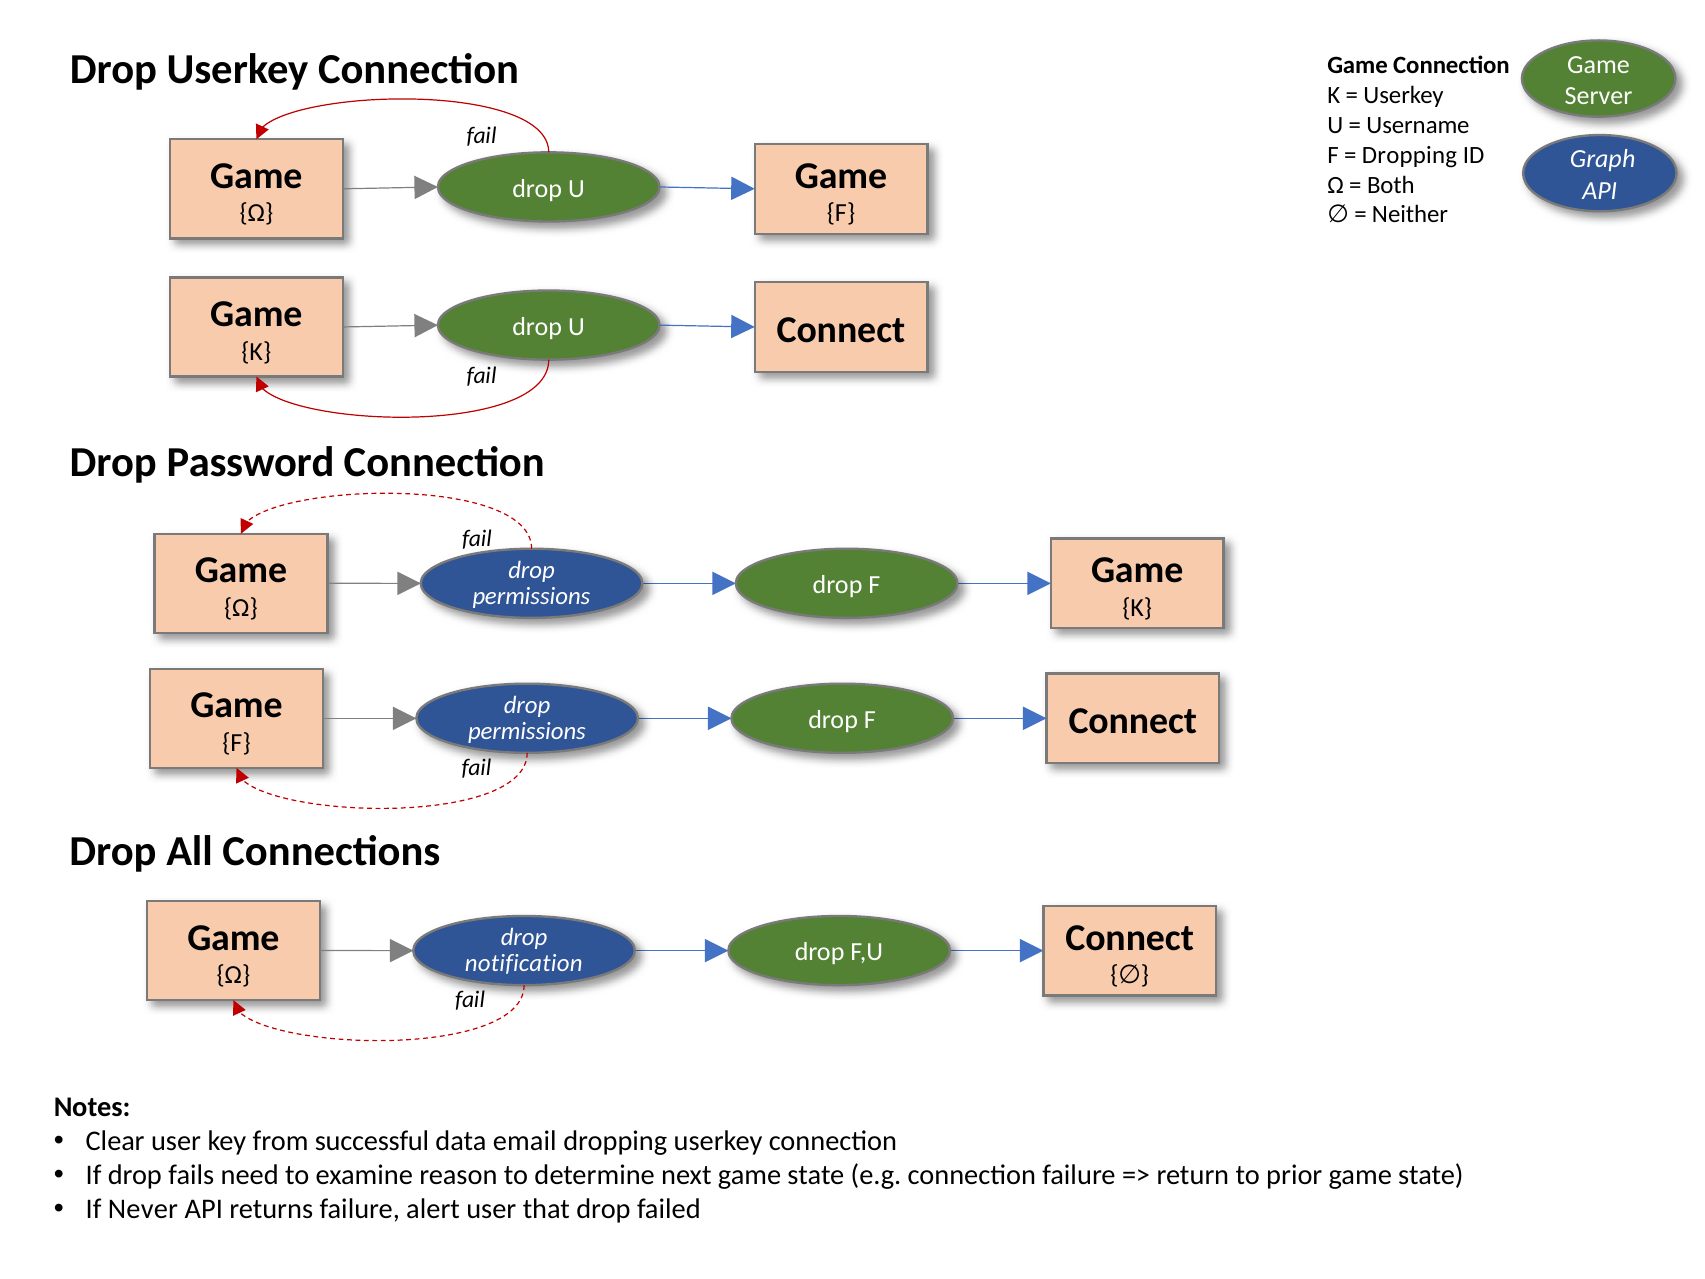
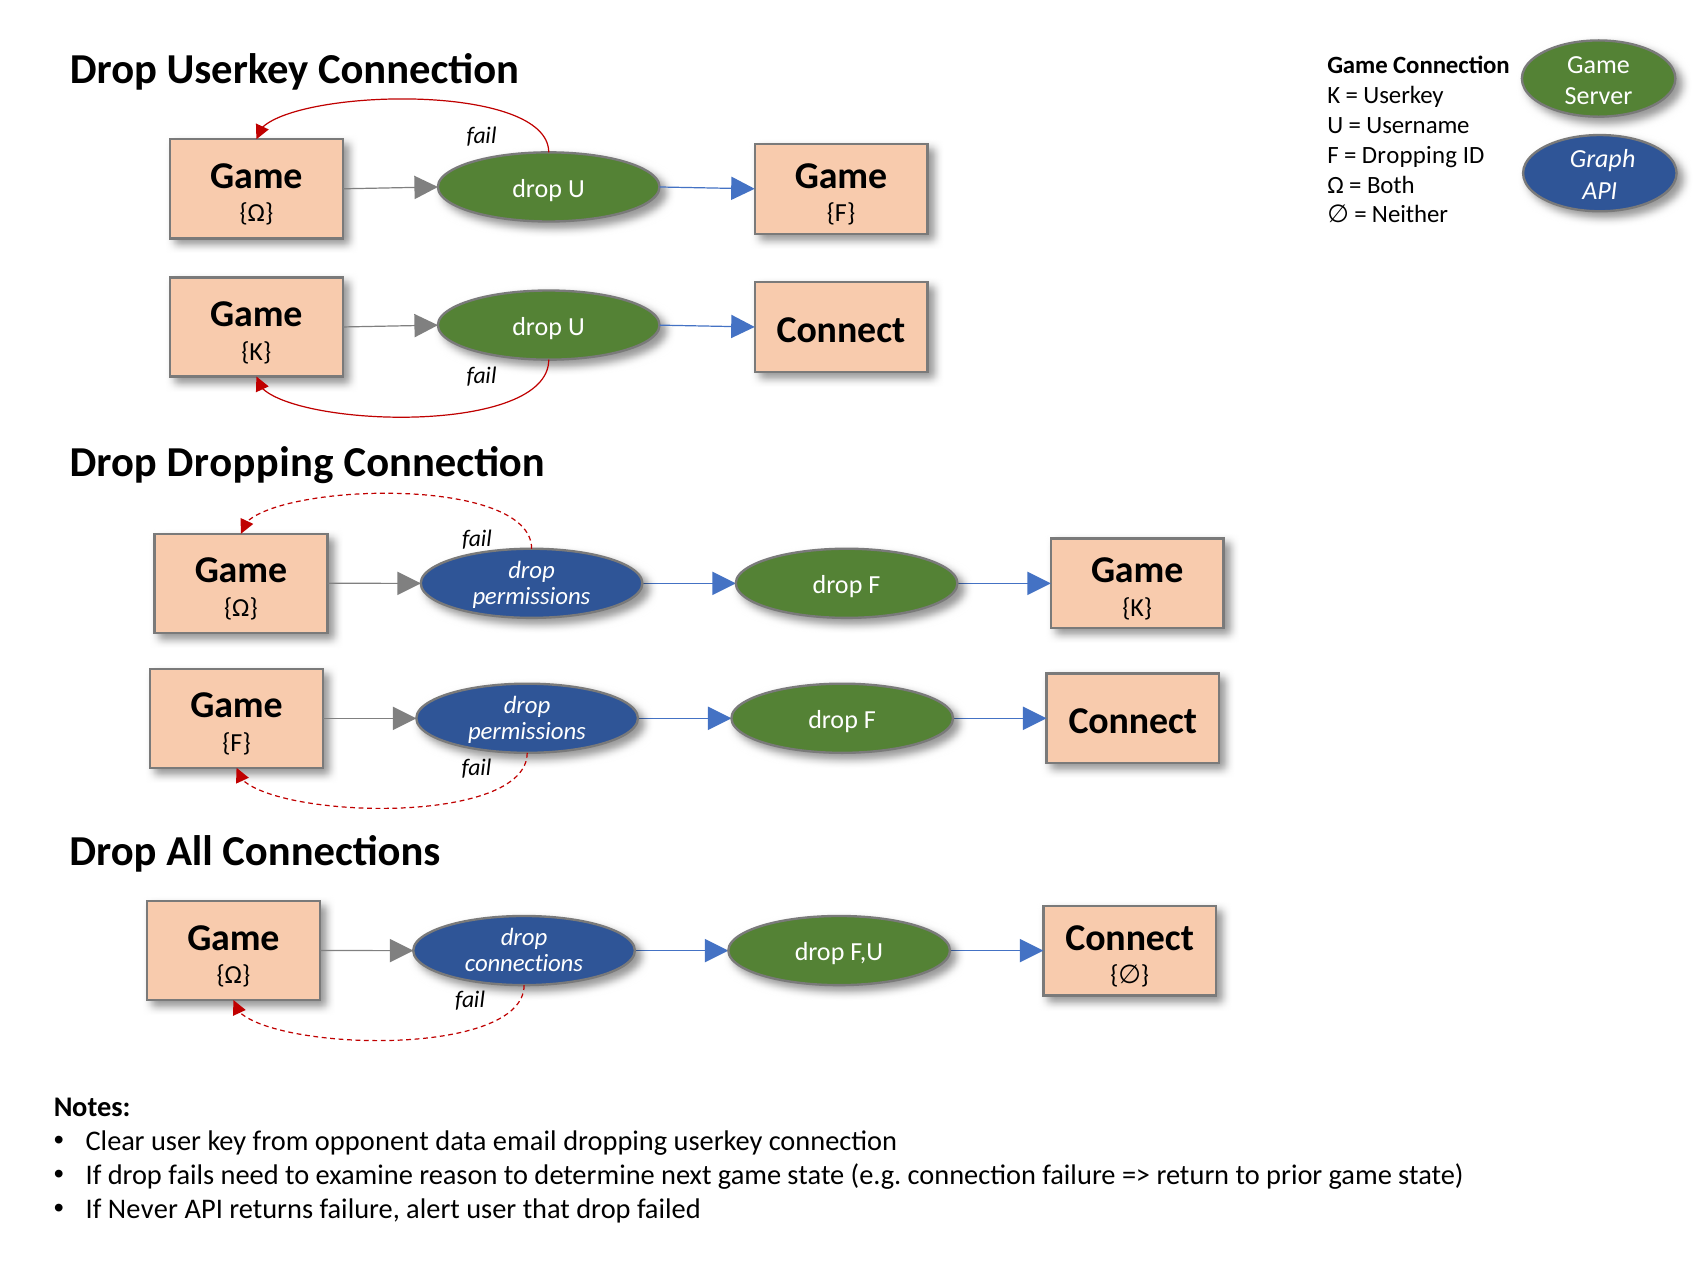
Drop Password: Password -> Dropping (250, 462)
notification: notification -> connections (524, 963)
successful: successful -> opponent (372, 1141)
